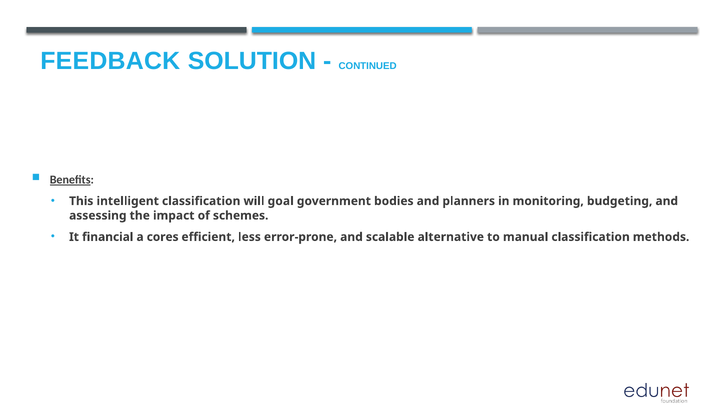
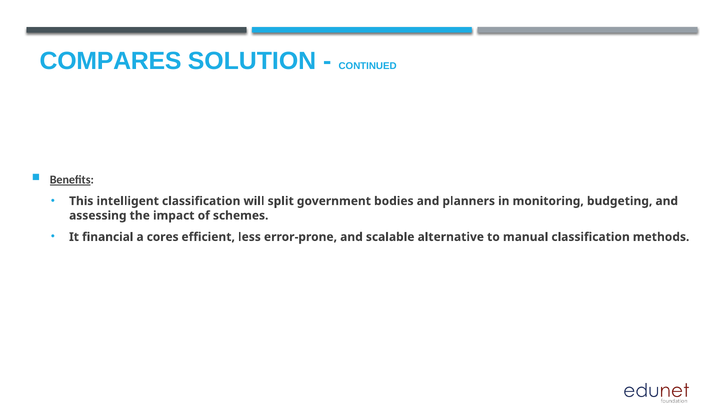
FEEDBACK: FEEDBACK -> COMPARES (111, 61)
goal: goal -> split (281, 201)
